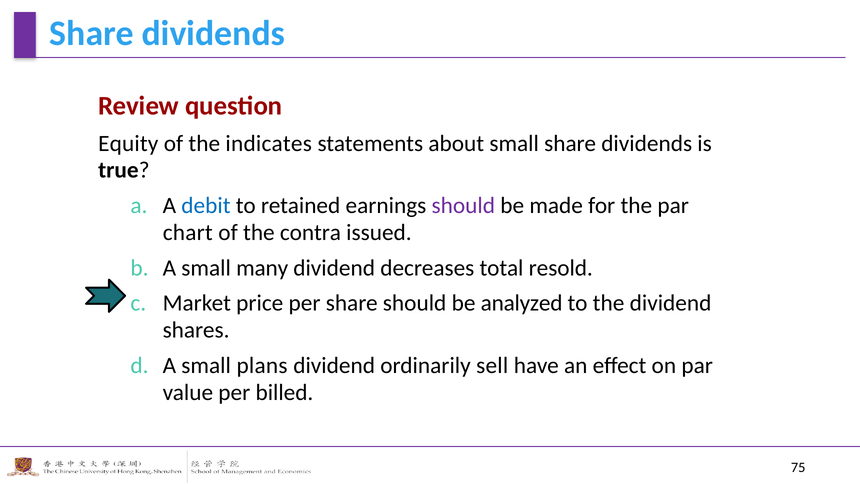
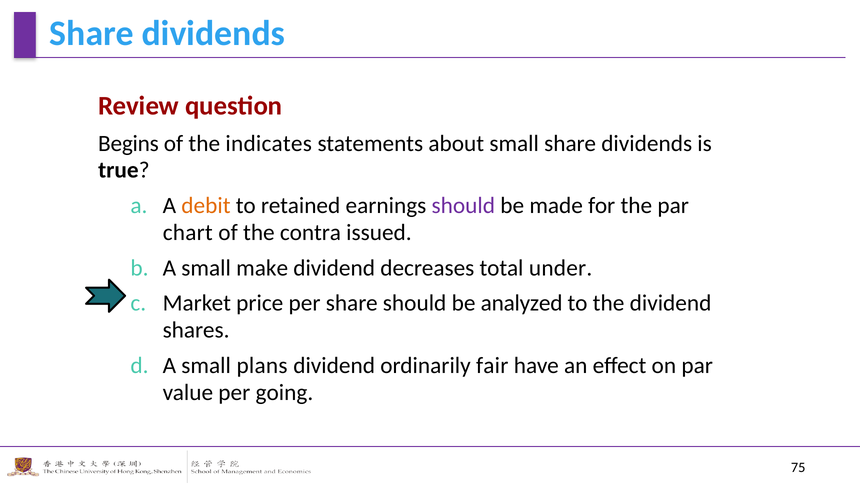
Equity: Equity -> Begins (128, 143)
debit colour: blue -> orange (206, 205)
many: many -> make (262, 268)
resold: resold -> under (561, 268)
sell: sell -> fair (492, 365)
billed: billed -> going (284, 392)
